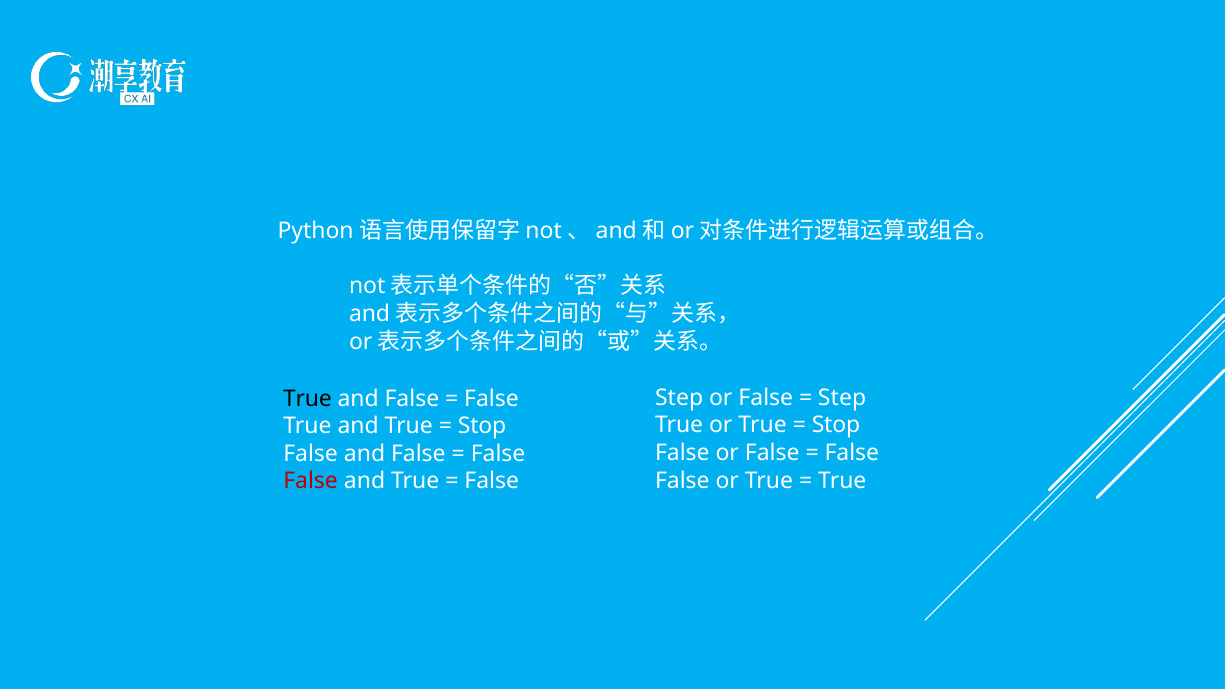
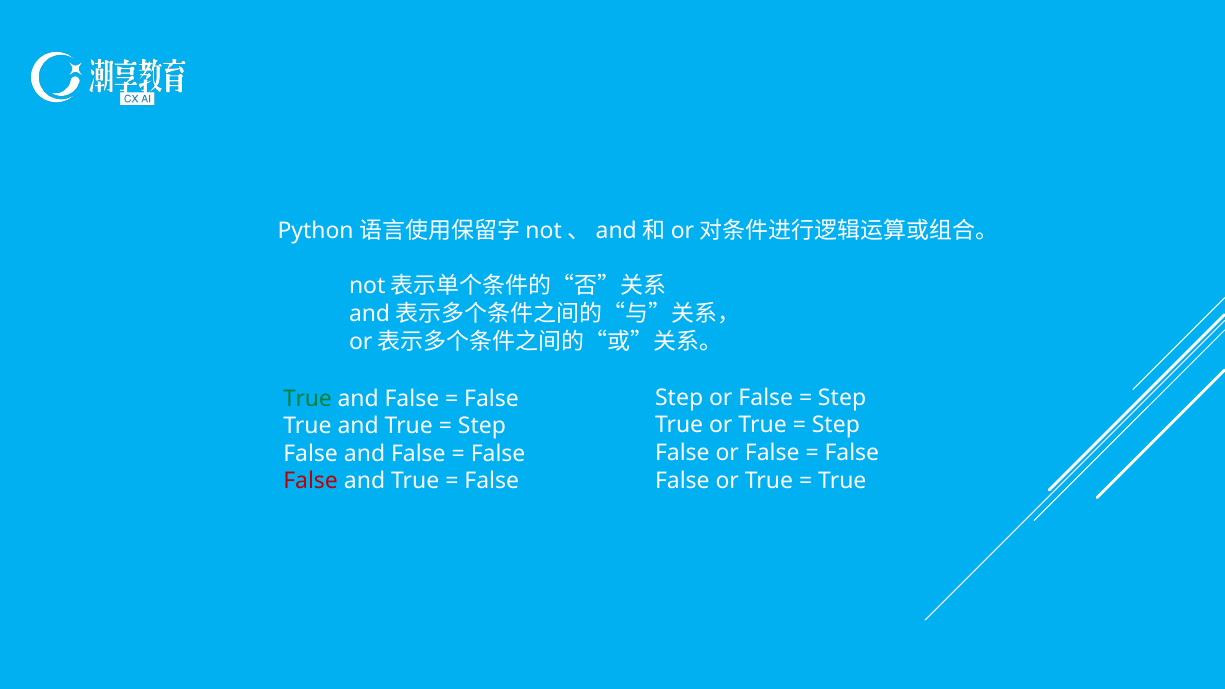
True colour: black -> green (308, 399)
Stop: Stop -> Step (836, 425)
Stop: Stop -> Step (482, 426)
